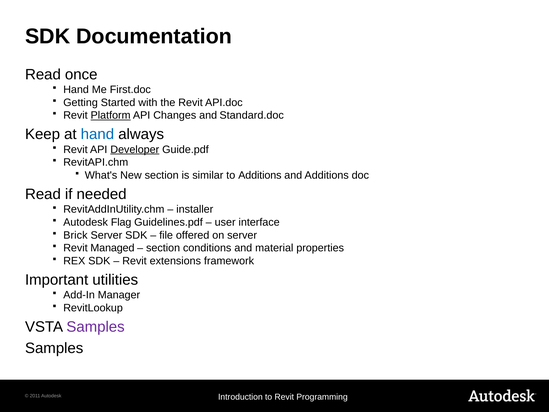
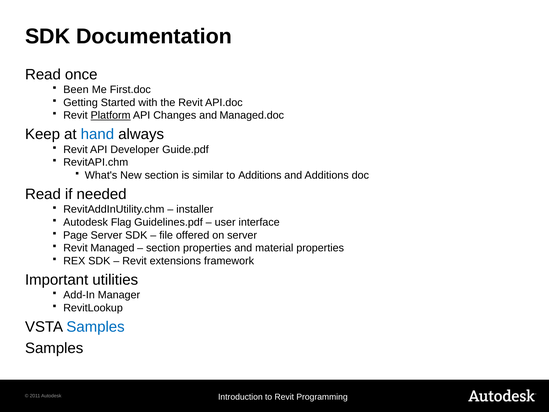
Hand: Hand -> Been (76, 90)
Standard.doc: Standard.doc -> Managed.doc (252, 115)
Developer underline: present -> none (135, 149)
Brick: Brick -> Page (76, 235)
section conditions: conditions -> properties (207, 248)
Samples colour: purple -> blue (96, 327)
